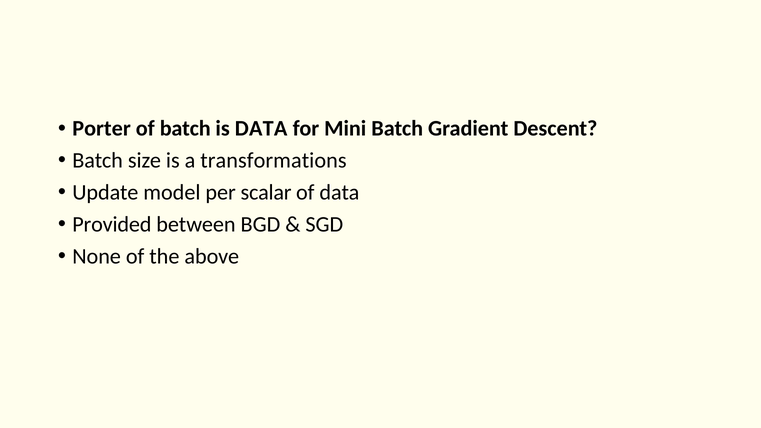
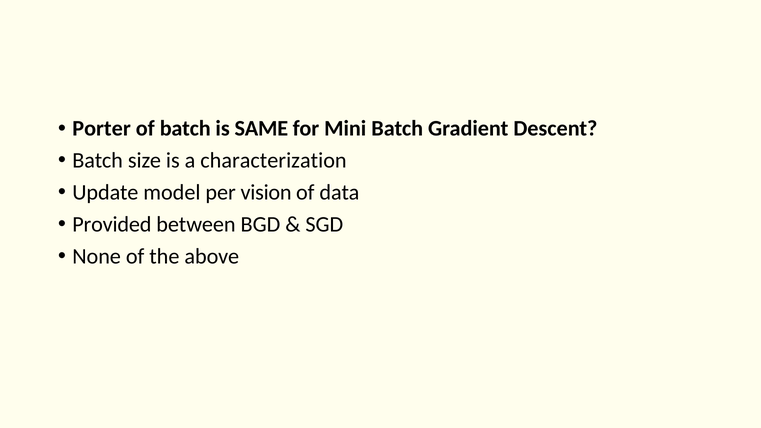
is DATA: DATA -> SAME (261, 129)
transformations: transformations -> characterization (273, 161)
scalar: scalar -> vision (266, 192)
